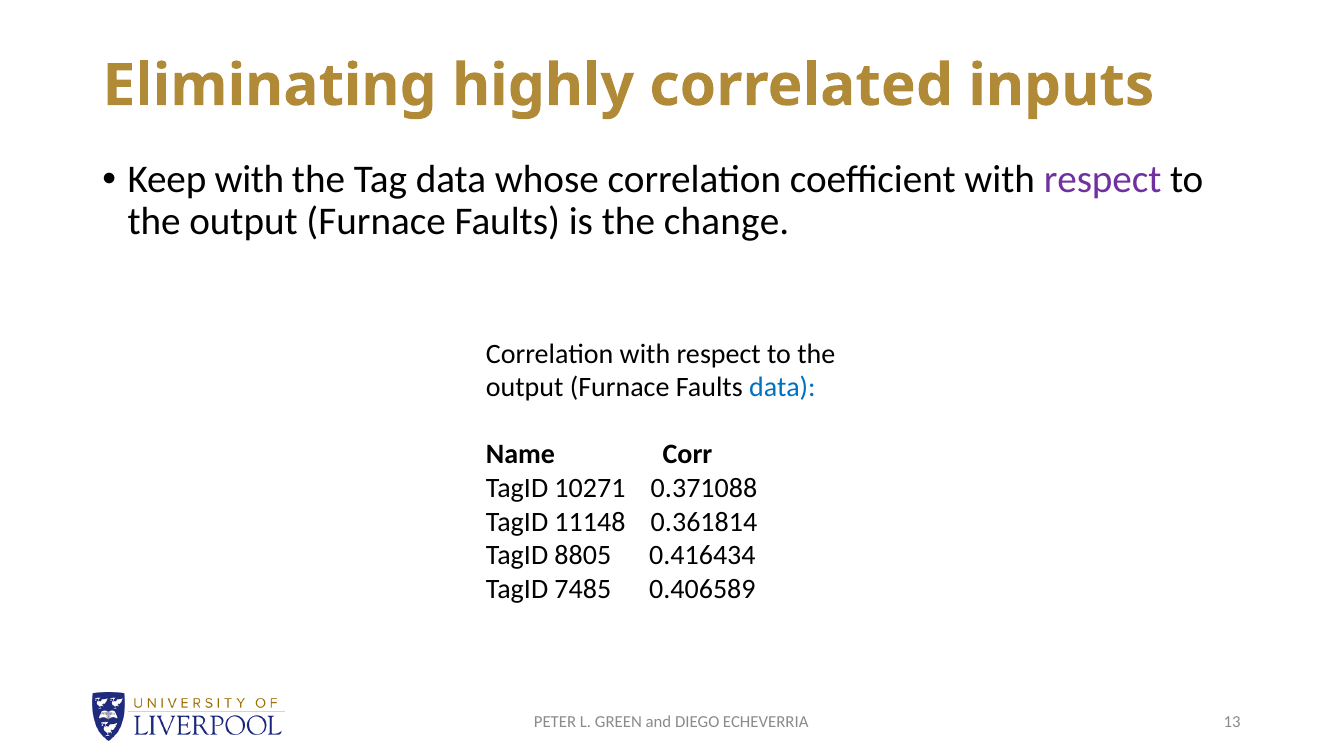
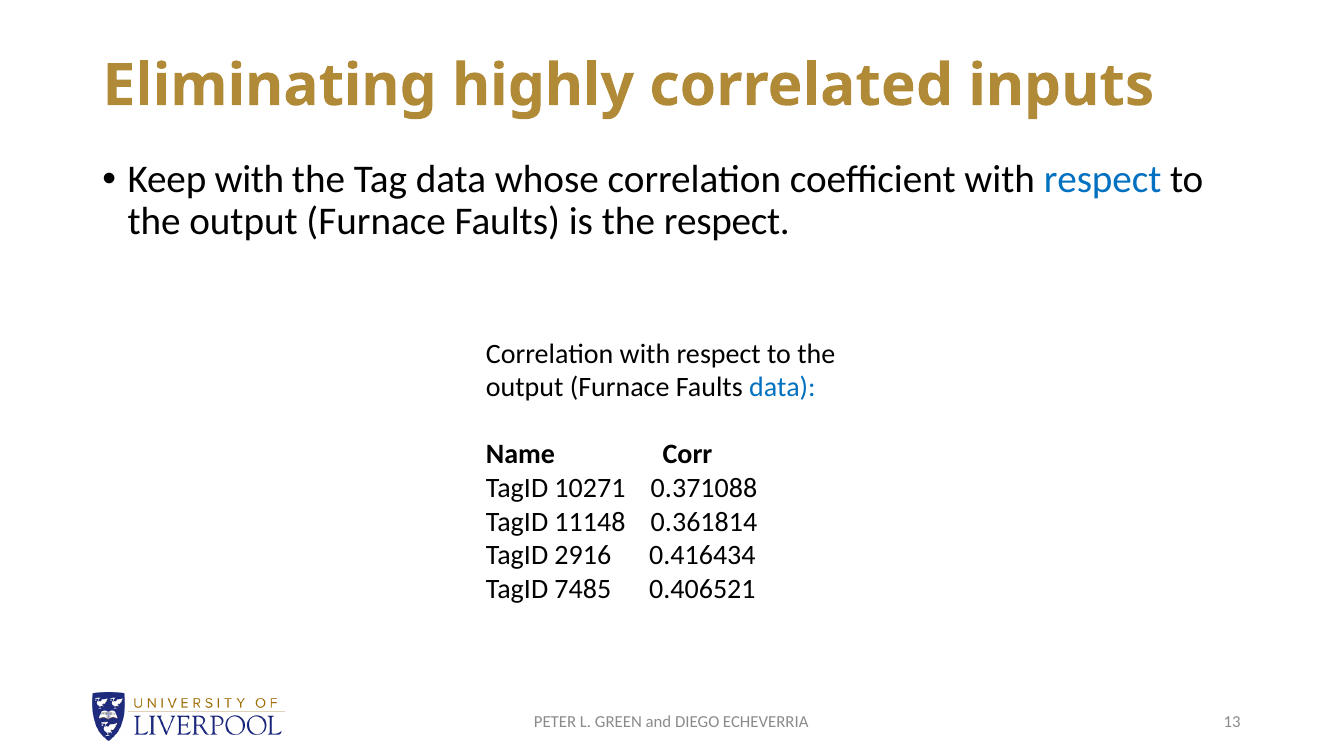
respect colour: purple -> blue (1103, 179)
the change: change -> respect (727, 222)
8805: 8805 -> 2916 (583, 555)
0.406589: 0.406589 -> 0.406521 (702, 589)
